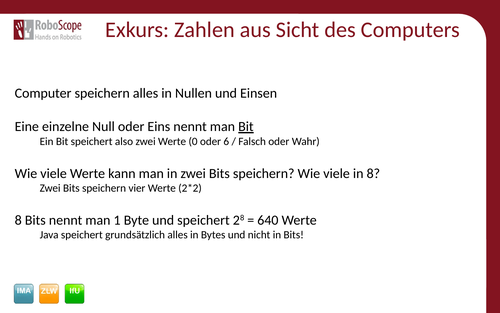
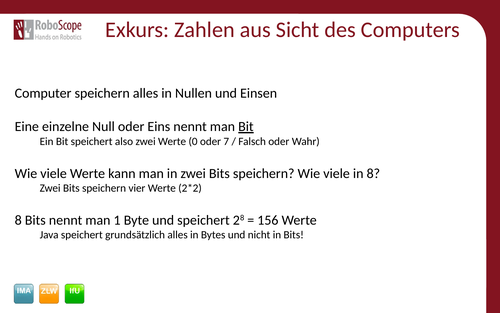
6: 6 -> 7 (226, 141)
640: 640 -> 156 (268, 220)
